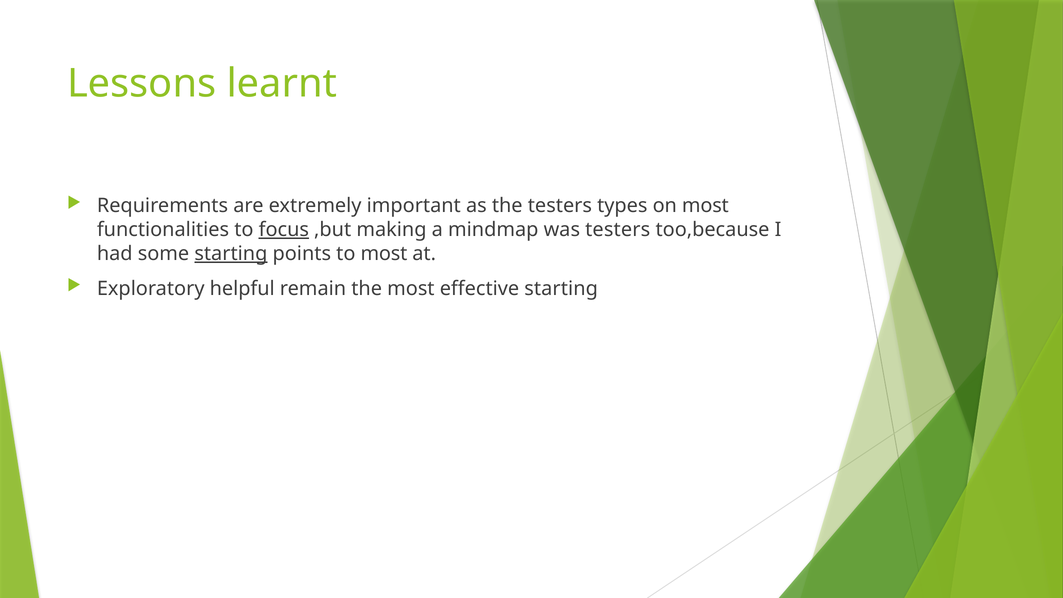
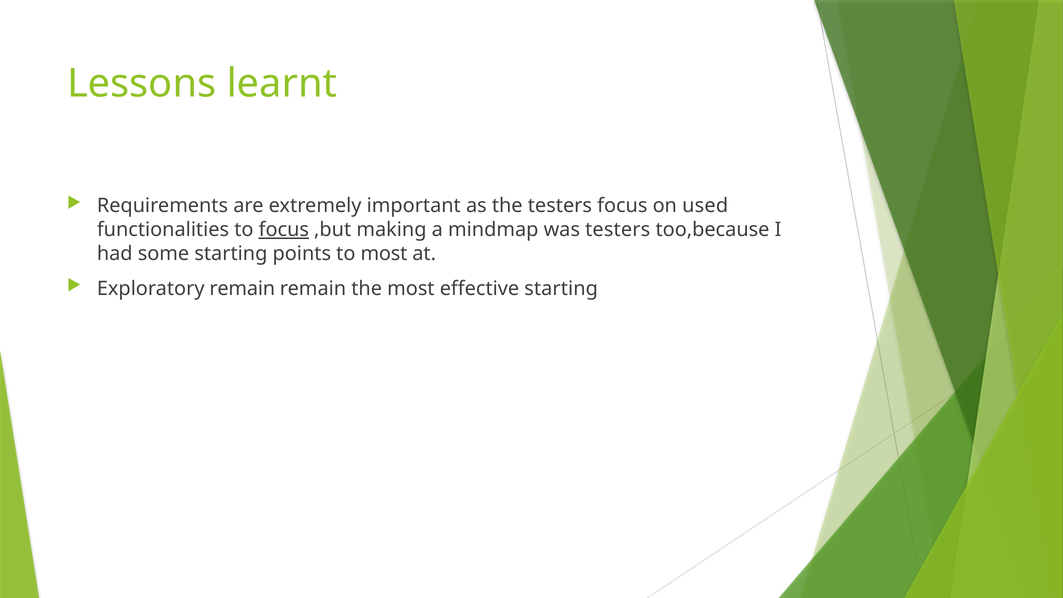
testers types: types -> focus (622, 206)
on most: most -> used (705, 206)
starting underline: present -> none (231, 254)
Exploratory helpful: helpful -> remain (242, 289)
